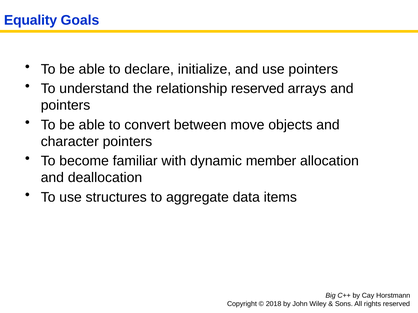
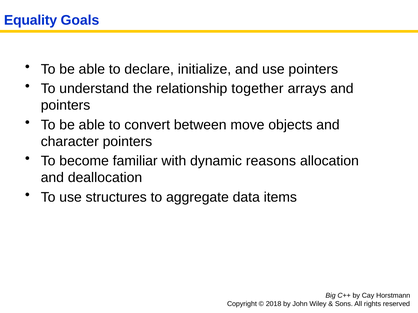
relationship reserved: reserved -> together (257, 89)
member: member -> reasons (271, 161)
